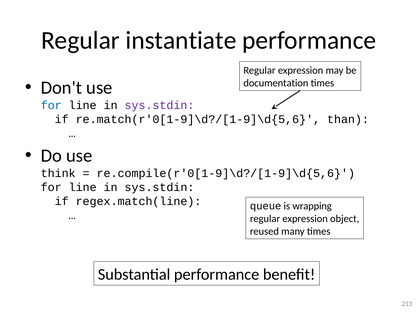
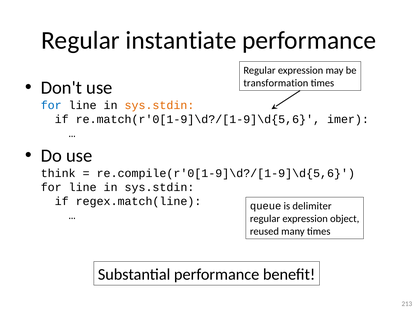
documentation: documentation -> transformation (276, 83)
sys.stdin colour: purple -> orange (159, 105)
than: than -> imer (348, 119)
wrapping: wrapping -> delimiter (312, 206)
